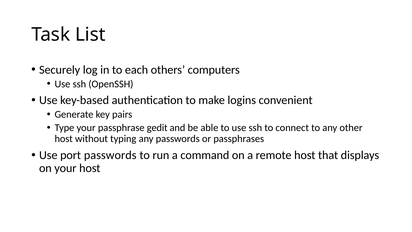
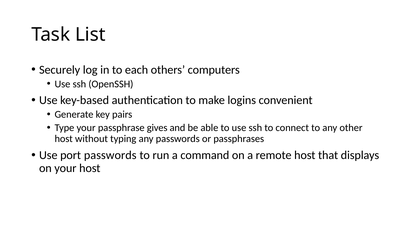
gedit: gedit -> gives (157, 128)
